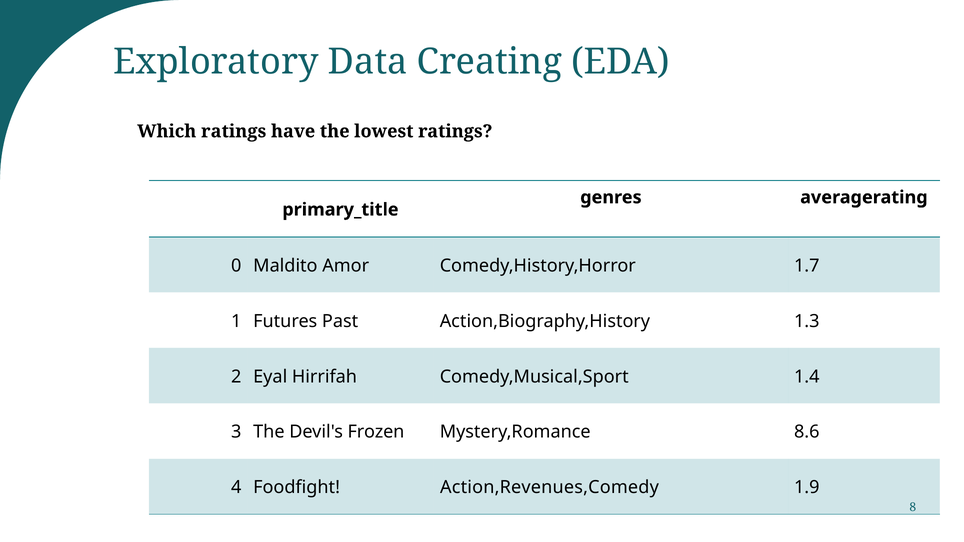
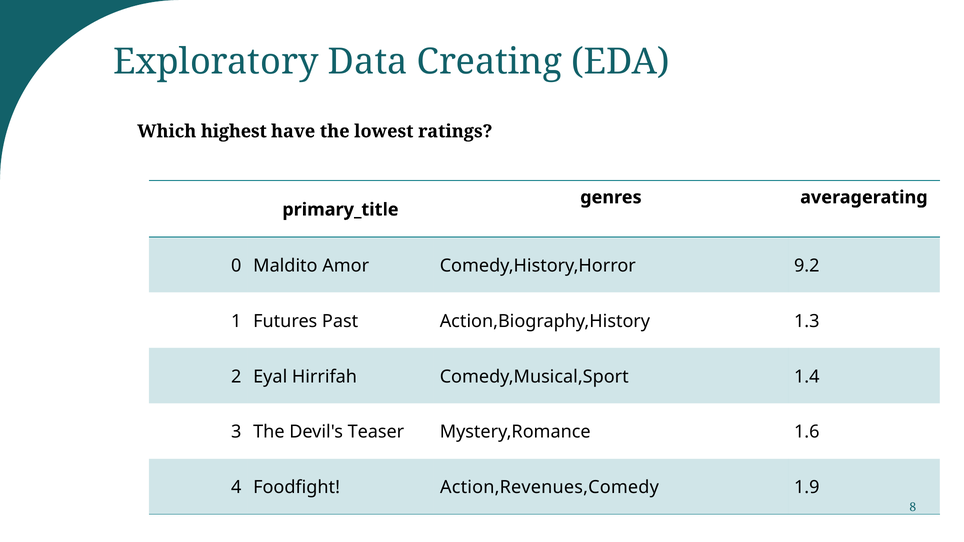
Which ratings: ratings -> highest (234, 131)
1.7: 1.7 -> 9.2 (807, 266)
Frozen: Frozen -> Teaser (376, 432)
8.6: 8.6 -> 1.6 (807, 432)
